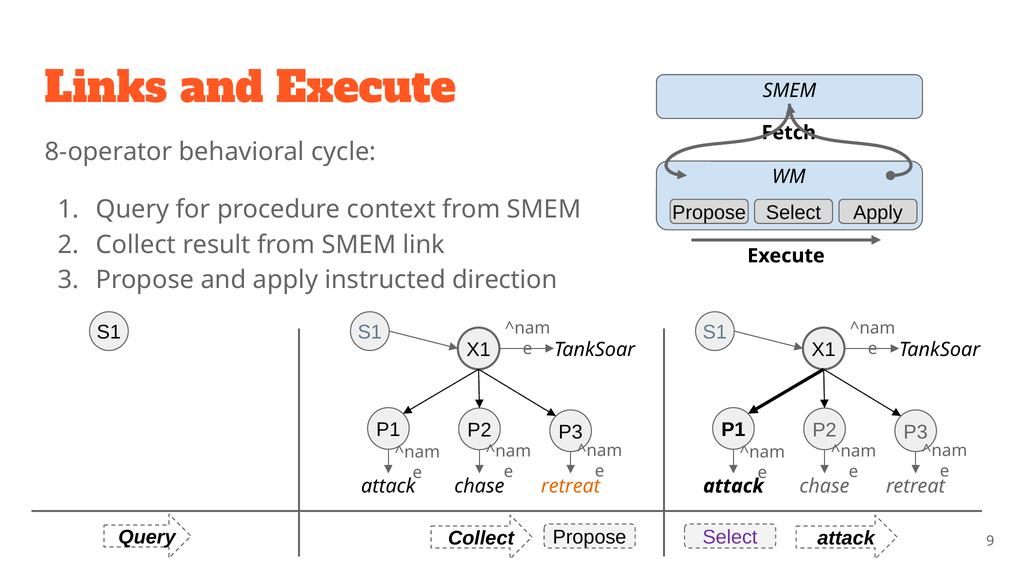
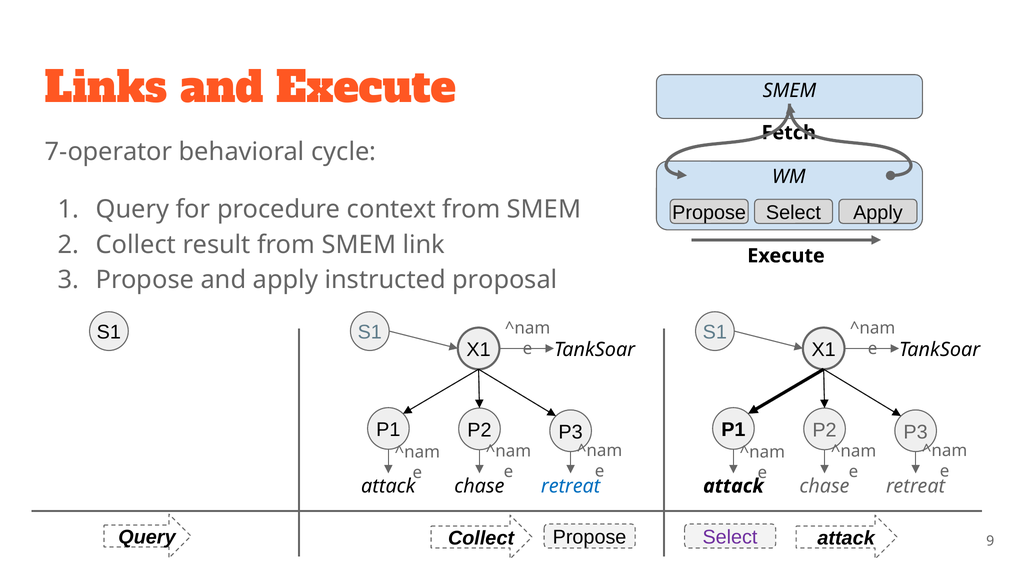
8-operator: 8-operator -> 7-operator (109, 152)
direction: direction -> proposal (505, 280)
retreat colour: orange -> blue (571, 486)
